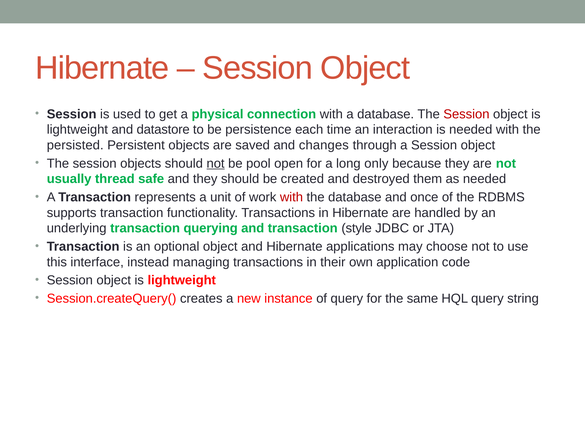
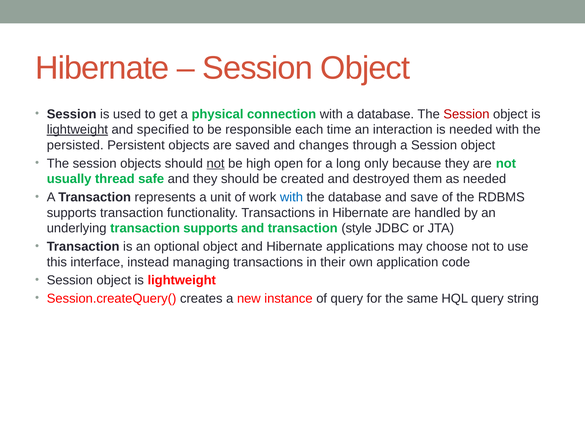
lightweight underline: none -> present (77, 130)
datastore: datastore -> specified (163, 130)
persistence: persistence -> responsible (258, 130)
pool: pool -> high (258, 163)
with colour: red -> blue (291, 197)
once: once -> save (424, 197)
transaction querying: querying -> supports (211, 228)
